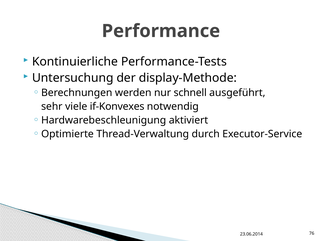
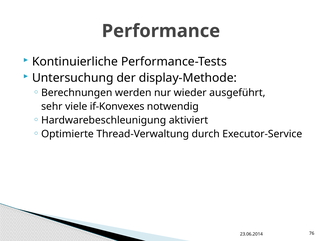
schnell: schnell -> wieder (190, 93)
